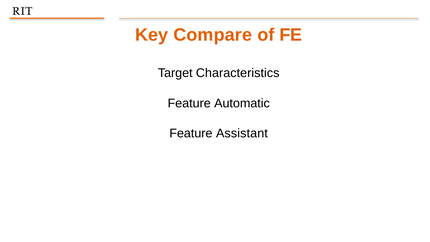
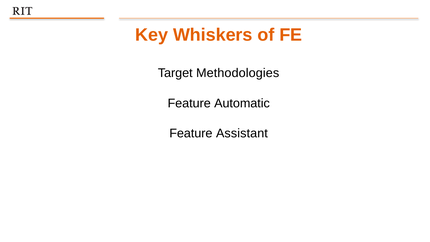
Compare: Compare -> Whiskers (213, 35)
Characteristics: Characteristics -> Methodologies (238, 73)
